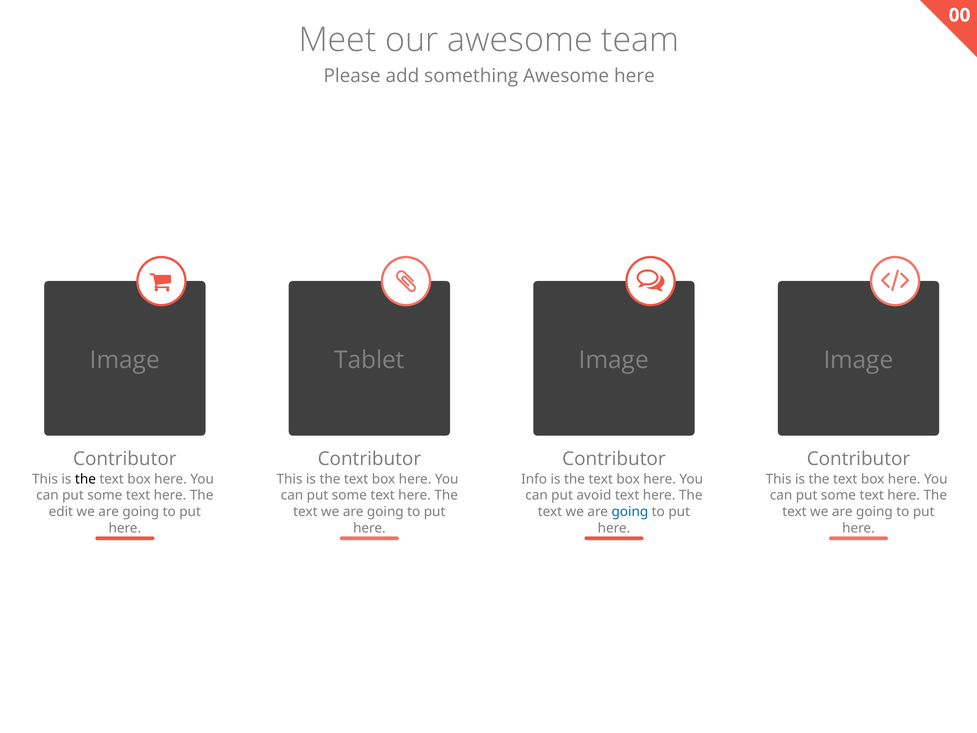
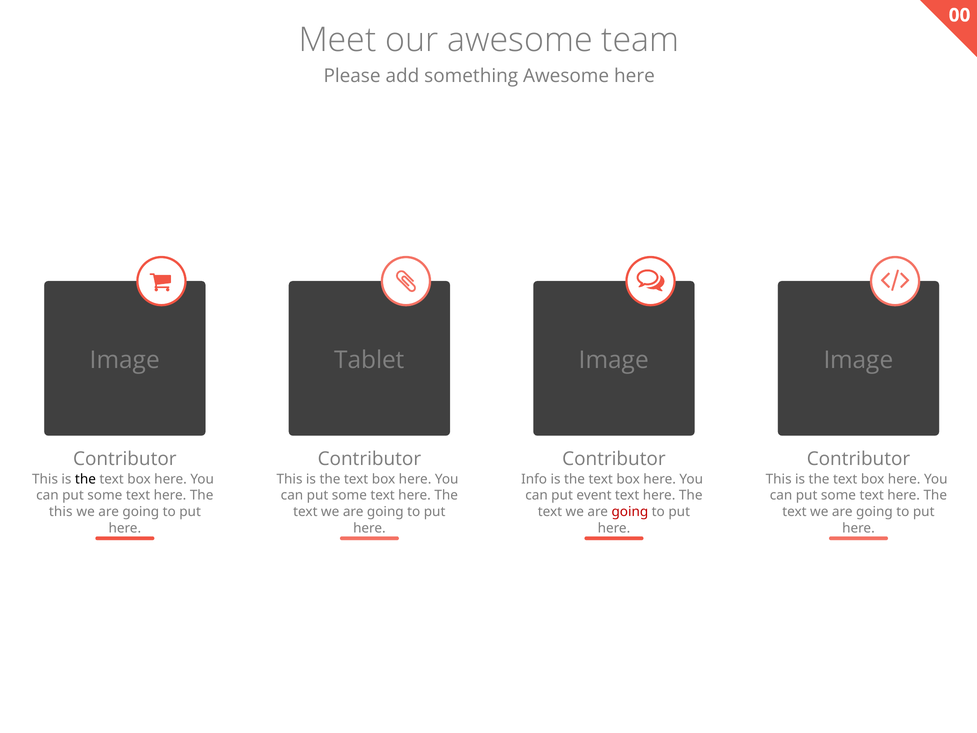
avoid: avoid -> event (594, 495)
edit: edit -> this (61, 512)
going colour: blue -> red (630, 512)
